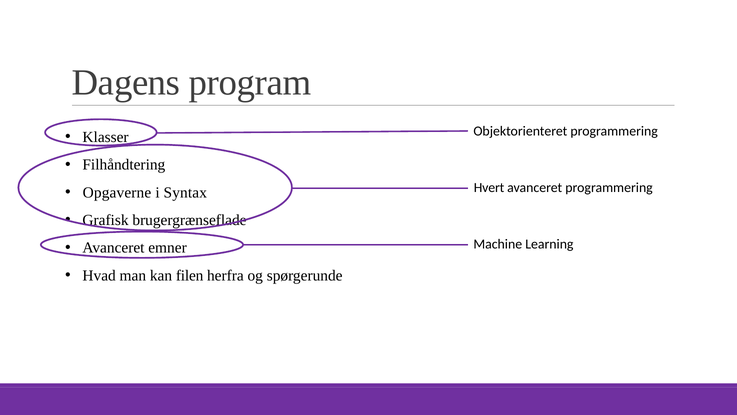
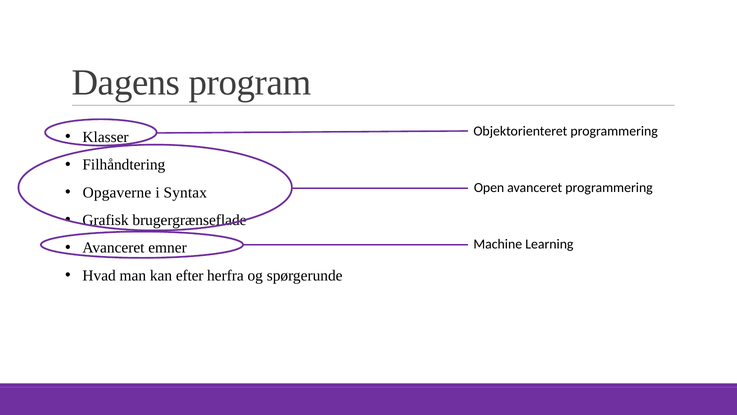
Hvert: Hvert -> Open (489, 188)
filen: filen -> efter (190, 275)
